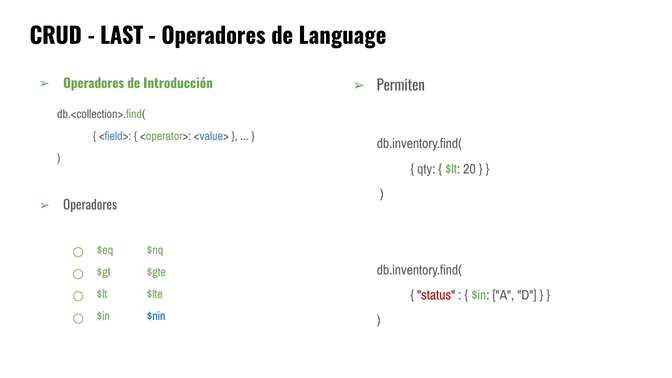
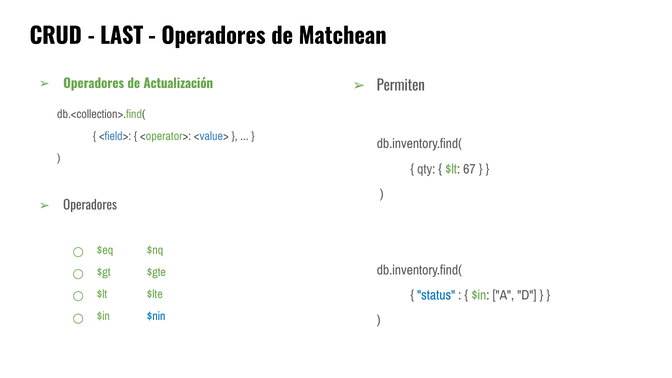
Language: Language -> Matchean (343, 36)
Introducción: Introducción -> Actualización (178, 84)
20: 20 -> 67 (469, 169)
status colour: red -> blue (436, 295)
